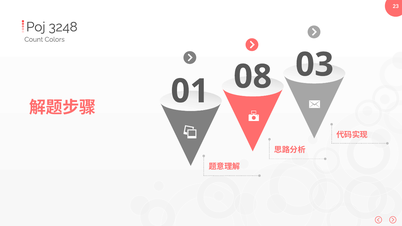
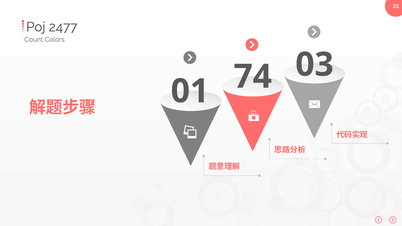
3248: 3248 -> 2477 (63, 27)
08: 08 -> 74 (253, 77)
